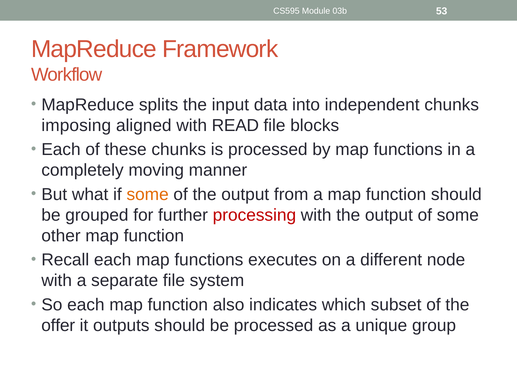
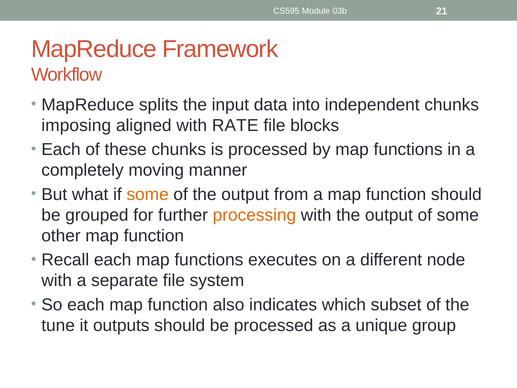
53: 53 -> 21 (442, 11)
READ: READ -> RATE (235, 125)
processing colour: red -> orange (254, 215)
offer: offer -> tune (58, 325)
